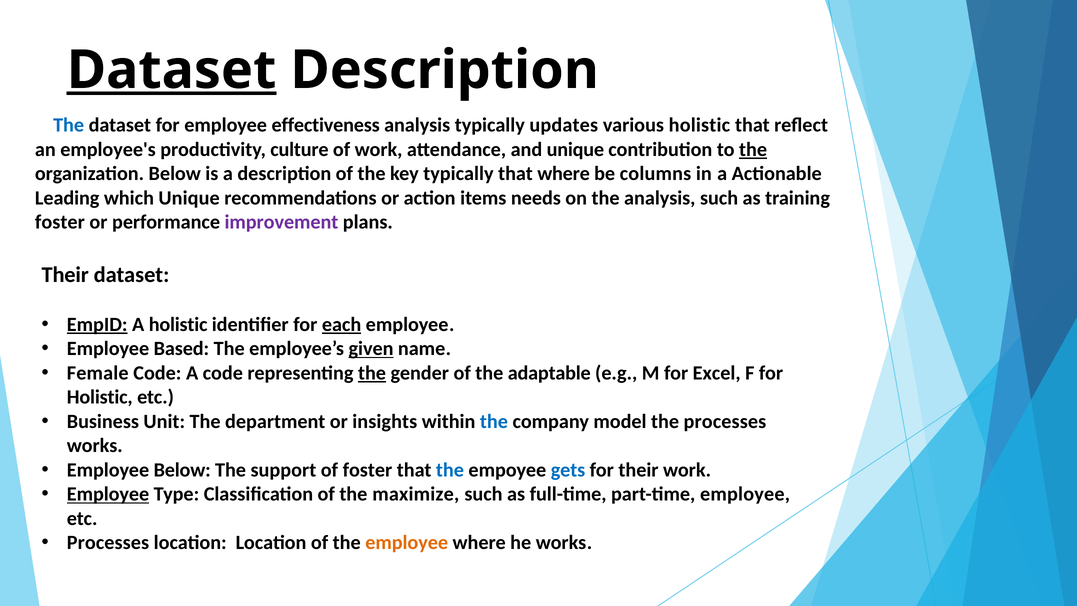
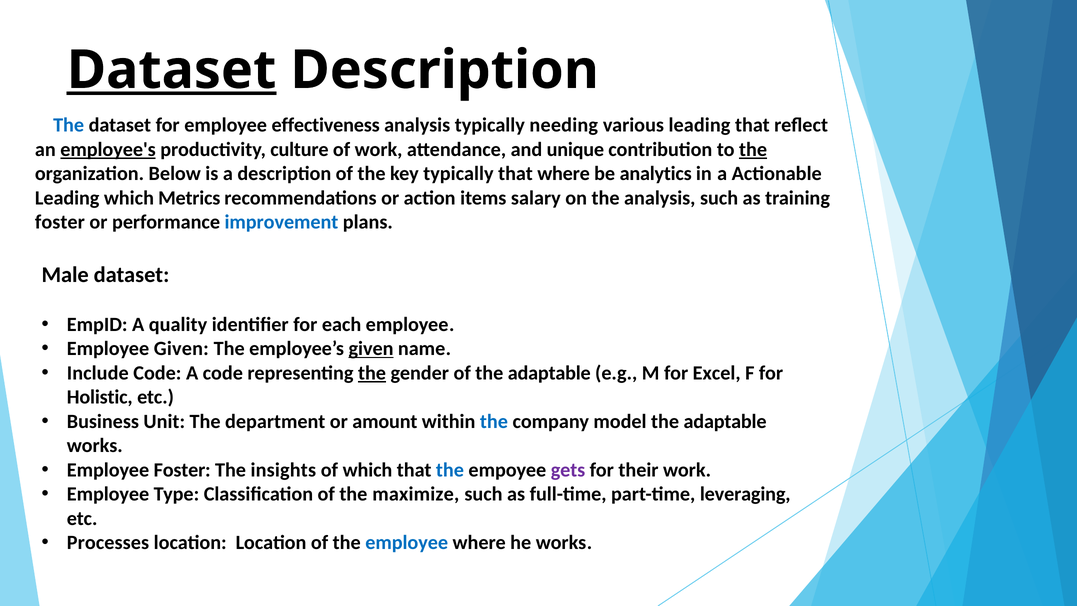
updates: updates -> needing (564, 125)
various holistic: holistic -> leading (699, 125)
employee's underline: none -> present (108, 149)
columns: columns -> analytics (656, 174)
which Unique: Unique -> Metrics (189, 198)
needs: needs -> salary (536, 198)
improvement colour: purple -> blue (281, 222)
Their: Their -> Male (65, 275)
EmpID underline: present -> none (97, 324)
A holistic: holistic -> quality (178, 324)
each underline: present -> none (342, 324)
Employee Based: Based -> Given (181, 349)
Female: Female -> Include (98, 373)
insights: insights -> amount (385, 421)
processes: processes -> adaptable (725, 421)
Employee Below: Below -> Foster (182, 470)
support: support -> insights (283, 470)
of foster: foster -> which (367, 470)
gets colour: blue -> purple (568, 470)
Employee underline: present -> none (108, 494)
part-time employee: employee -> leveraging (745, 494)
employee colour: orange -> blue (407, 543)
